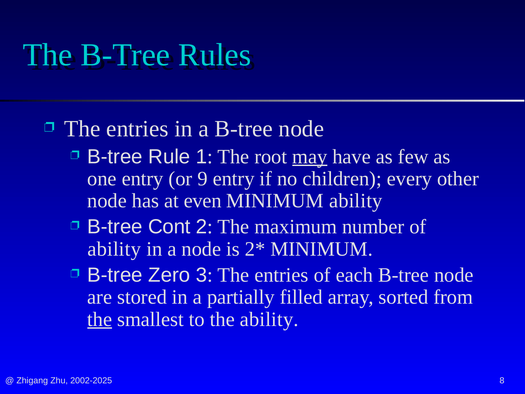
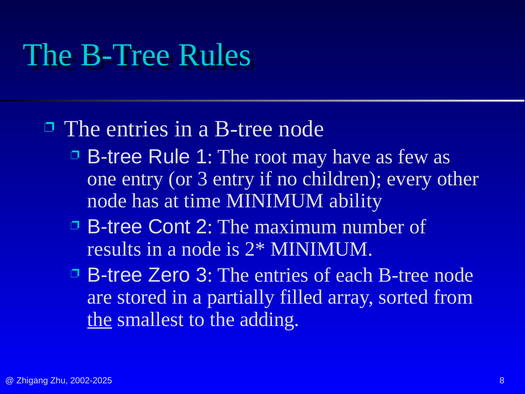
may underline: present -> none (310, 157)
or 9: 9 -> 3 (203, 179)
even: even -> time (202, 201)
ability: ability -> results (114, 249)
the ability: ability -> adding (269, 319)
